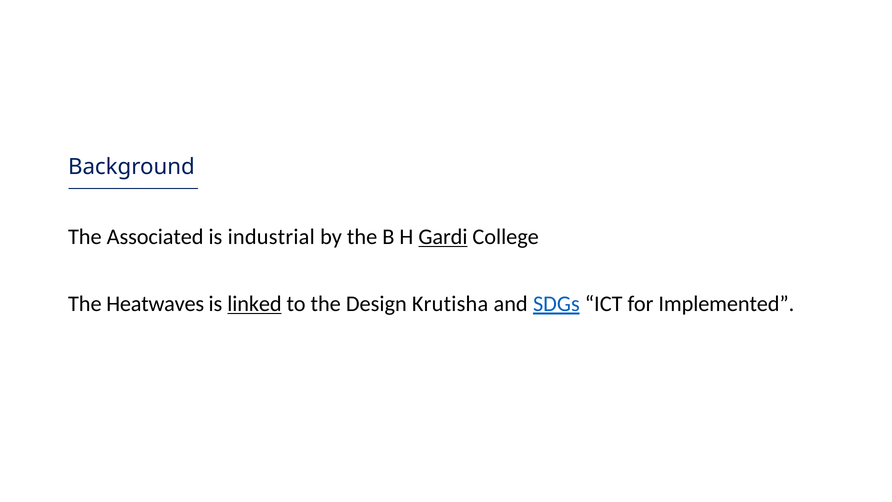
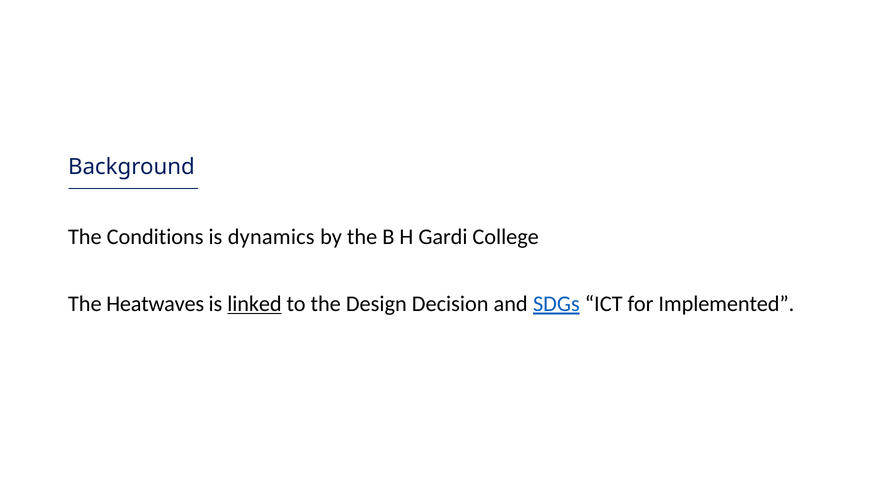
Associated: Associated -> Conditions (155, 237)
industrial: industrial -> dynamics (271, 237)
Gardi underline: present -> none (443, 237)
Krutisha: Krutisha -> Decision (450, 304)
